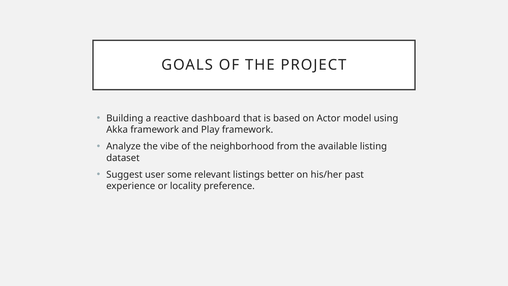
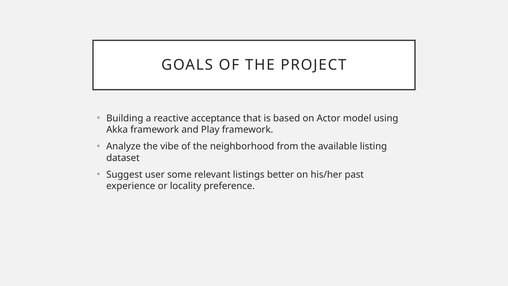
dashboard: dashboard -> acceptance (216, 118)
